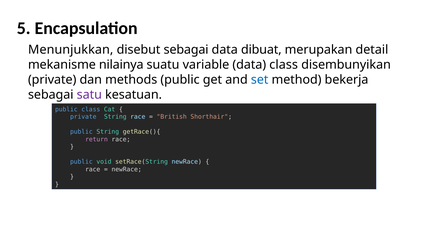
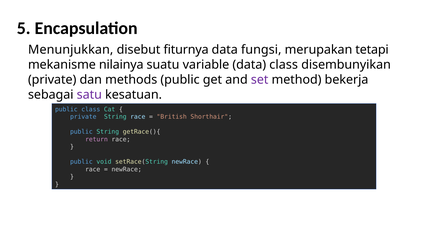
disebut sebagai: sebagai -> fiturnya (186, 50)
dibuat: dibuat -> fungsi (261, 50)
detail: detail -> tetapi (372, 50)
set colour: blue -> purple (260, 80)
